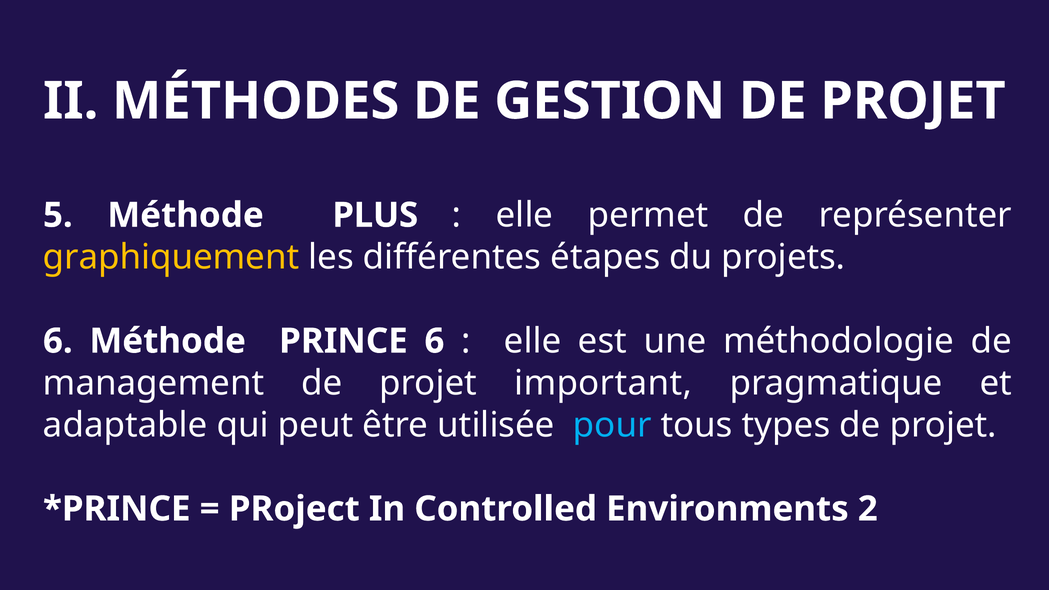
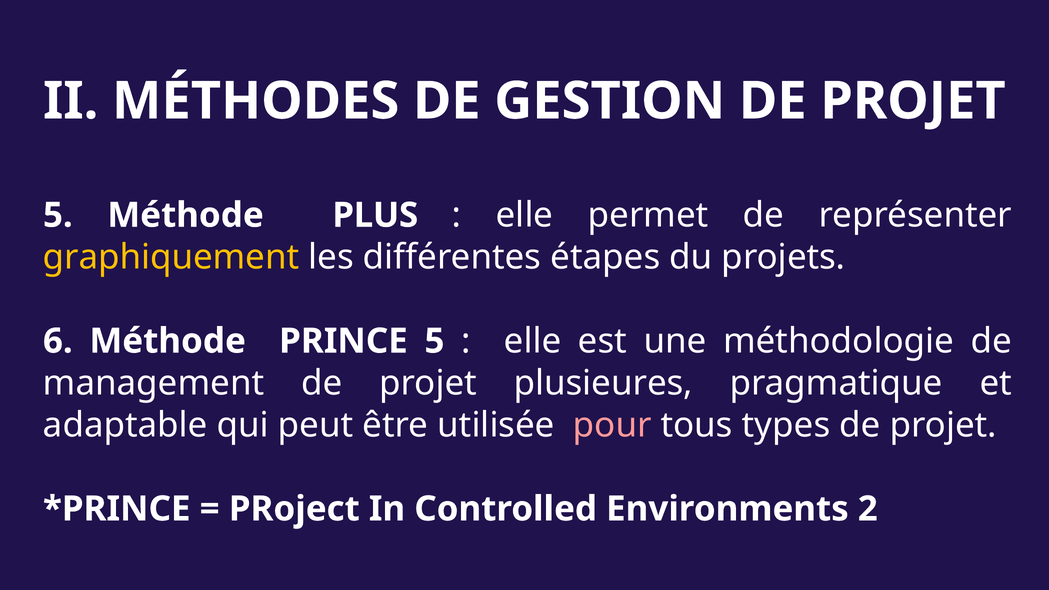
PRINCE 6: 6 -> 5 (434, 341)
important: important -> plusieures (603, 383)
pour colour: light blue -> pink (612, 425)
